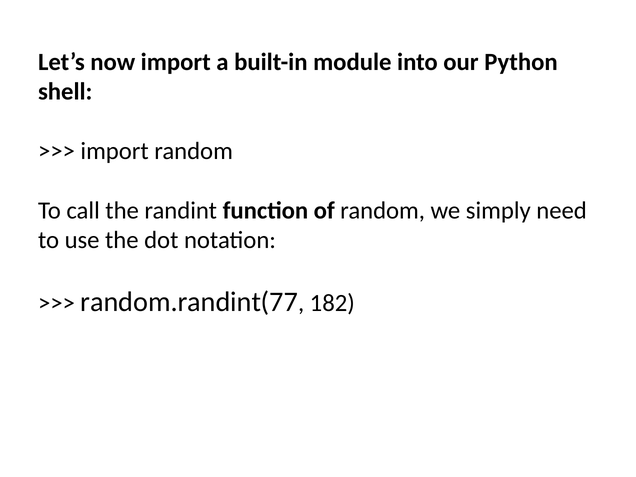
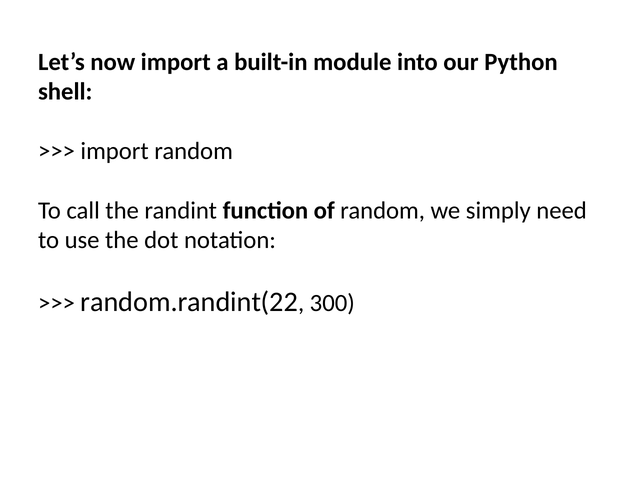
random.randint(77: random.randint(77 -> random.randint(22 (189, 302)
182: 182 -> 300 (332, 303)
